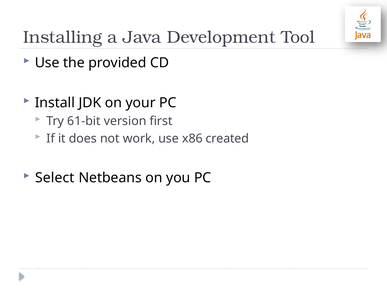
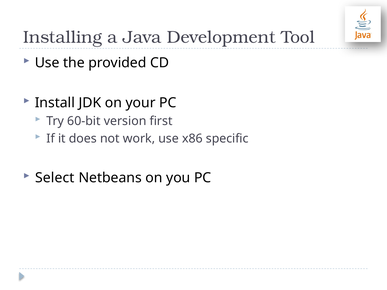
61-bit: 61-bit -> 60-bit (84, 121)
created: created -> specific (227, 139)
